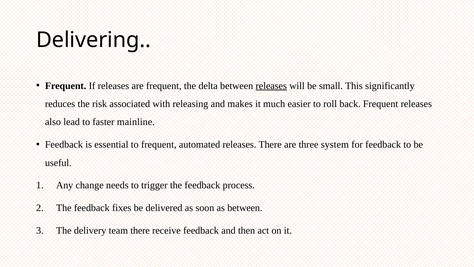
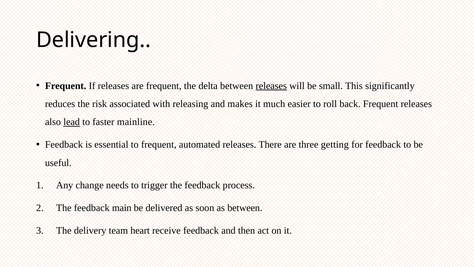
lead underline: none -> present (72, 122)
system: system -> getting (335, 144)
fixes: fixes -> main (122, 208)
team there: there -> heart (140, 230)
